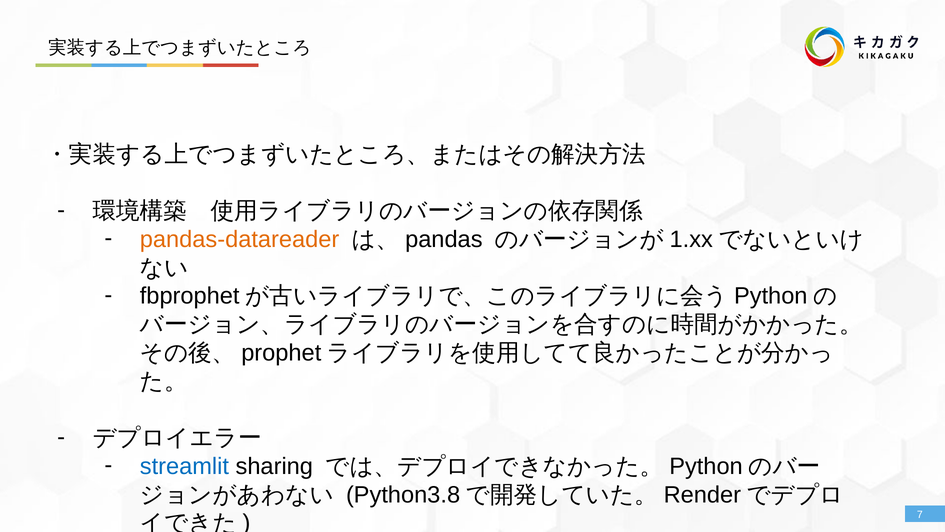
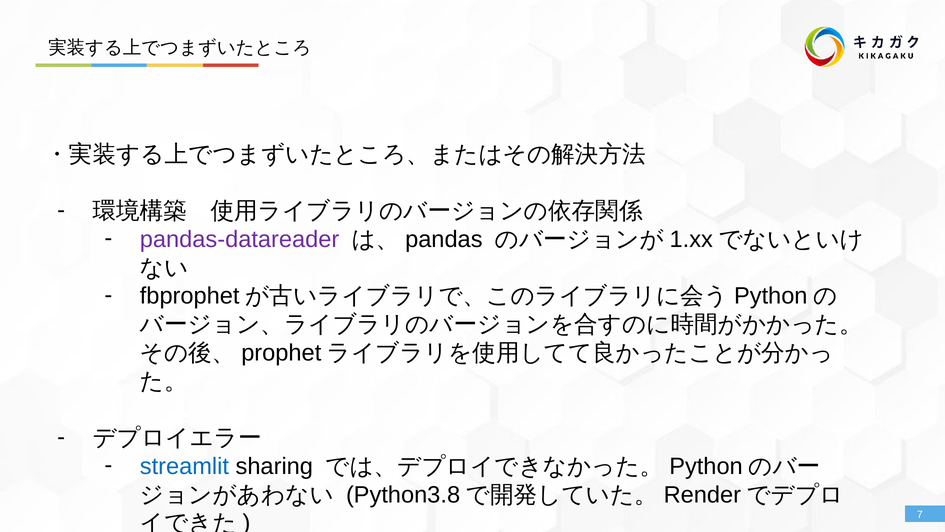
pandas-datareader colour: orange -> purple (240, 239)
